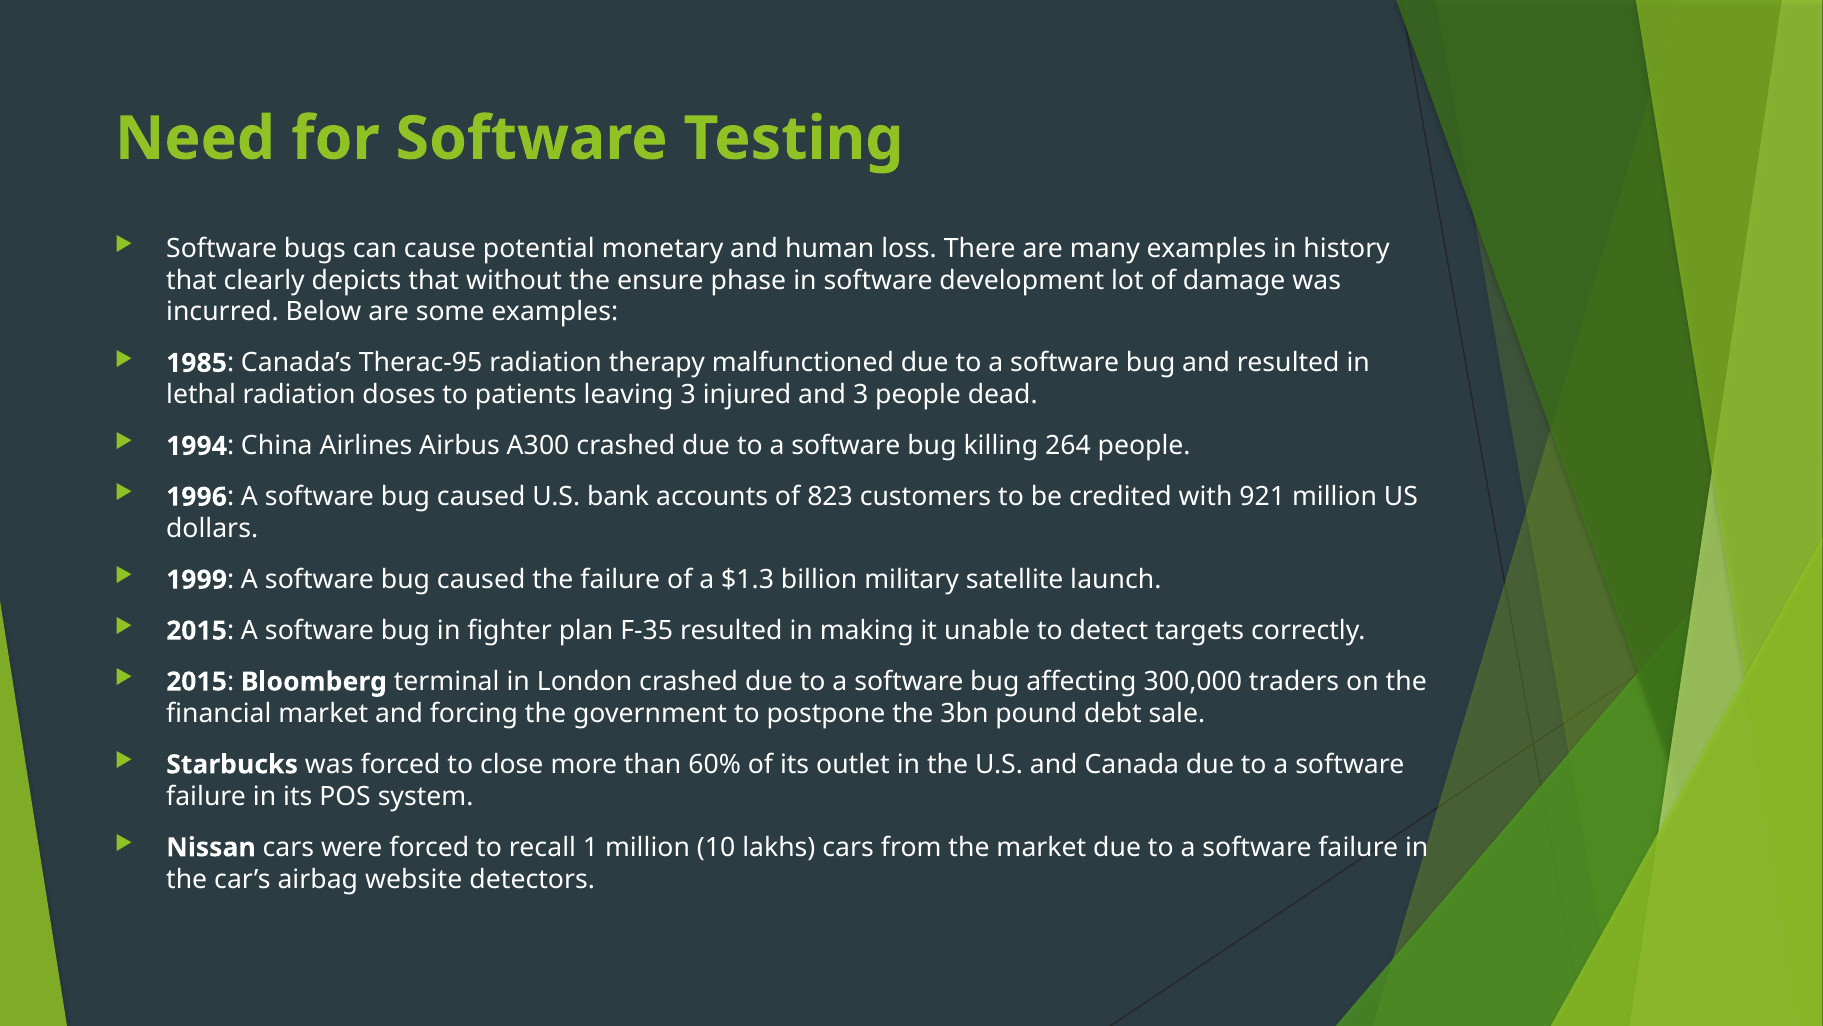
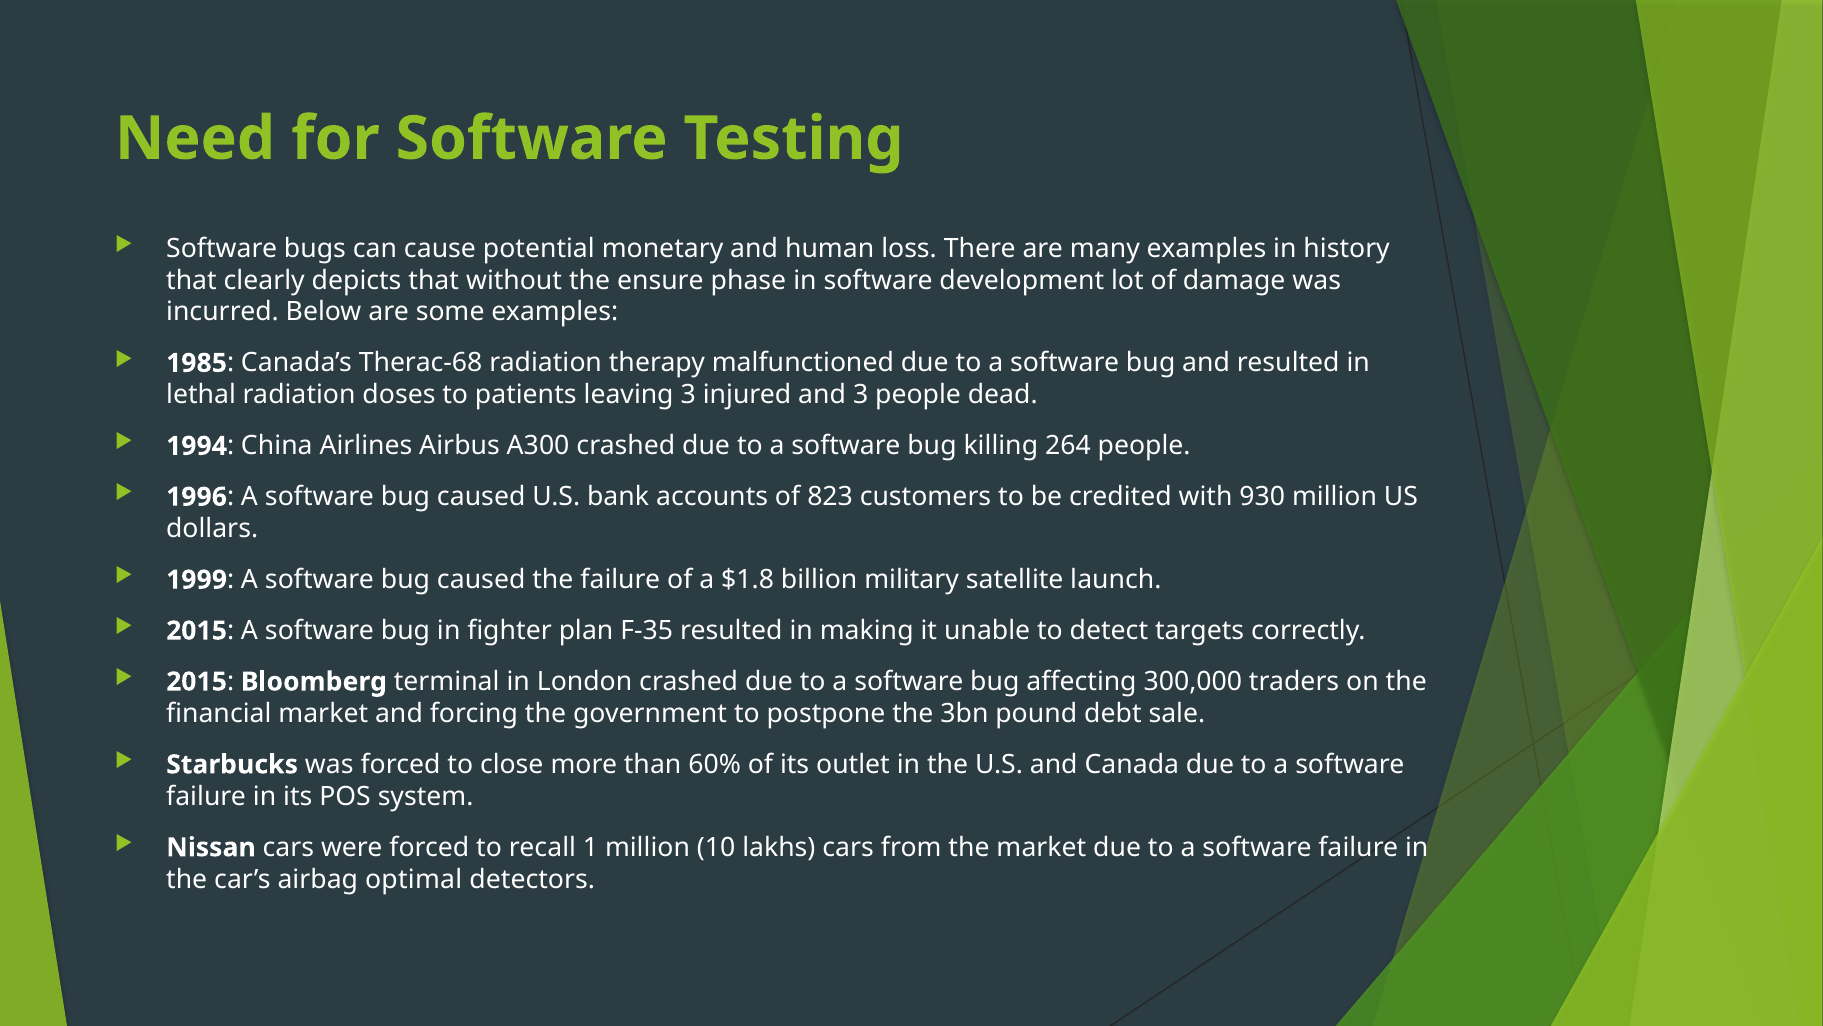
Therac-95: Therac-95 -> Therac-68 (421, 363)
921: 921 -> 930 (1262, 497)
$1.3: $1.3 -> $1.8 (748, 580)
website: website -> optimal (414, 879)
